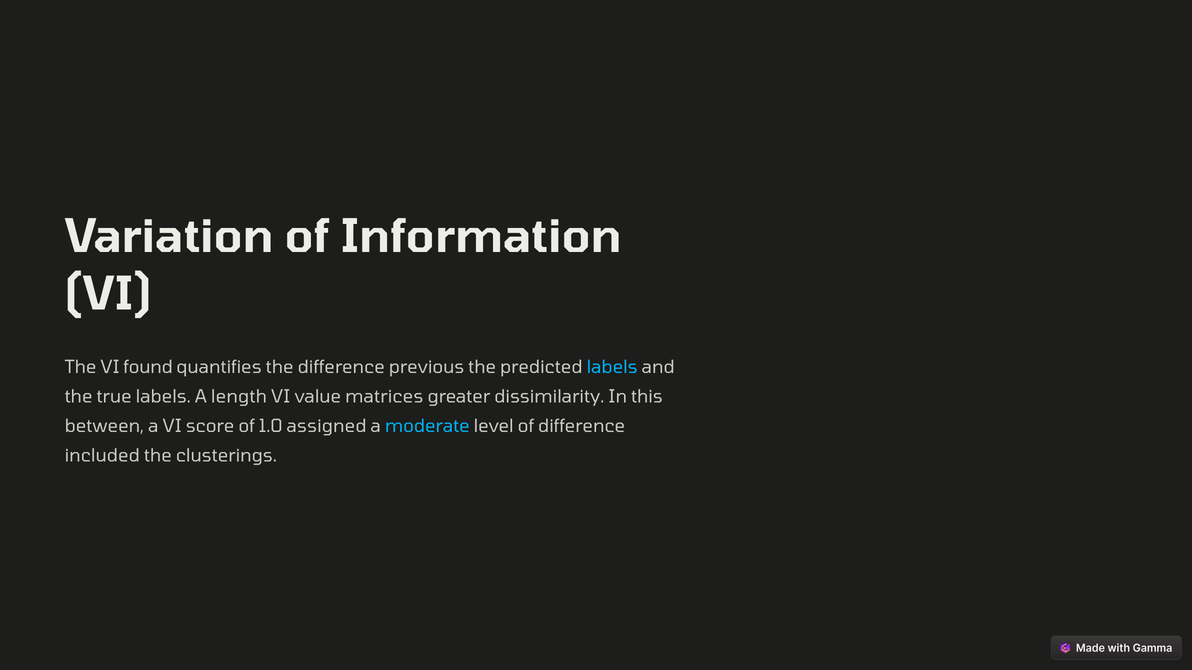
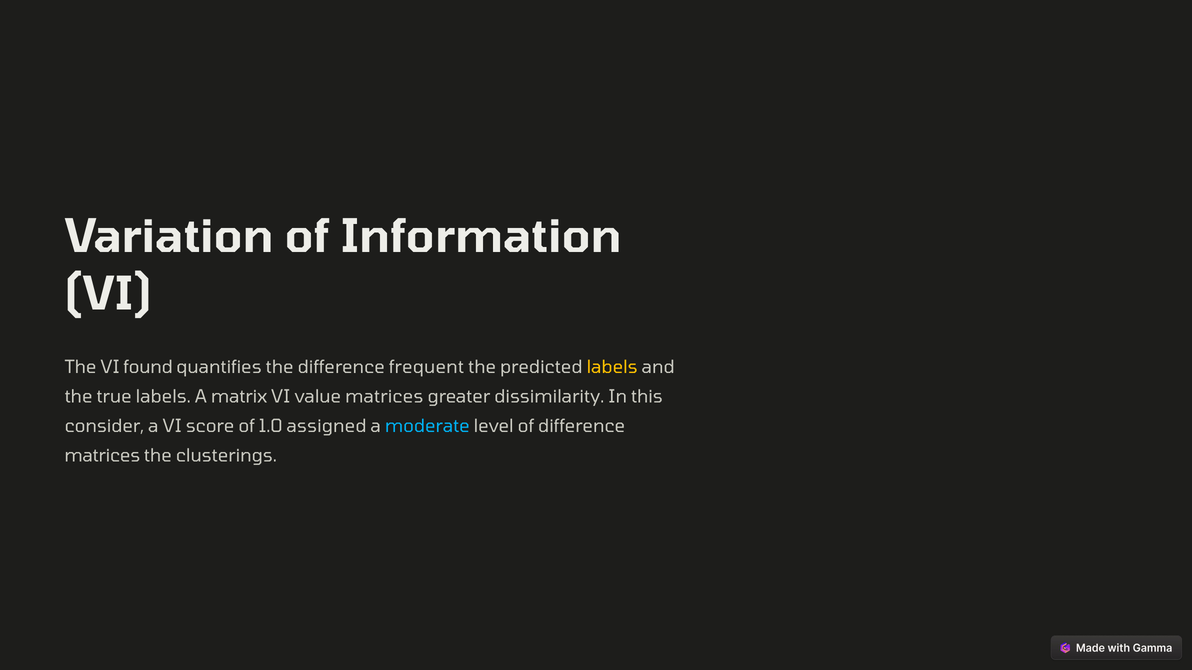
previous: previous -> frequent (426, 368)
labels colour: light blue -> yellow (612, 368)
length: length -> matrix (239, 397)
between: between -> consider (104, 427)
included: included -> matrices (102, 456)
